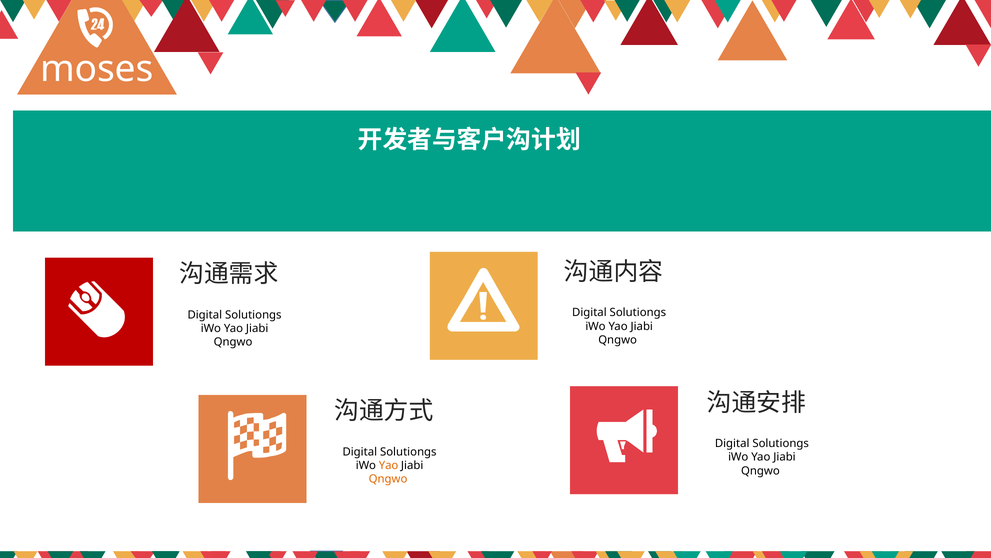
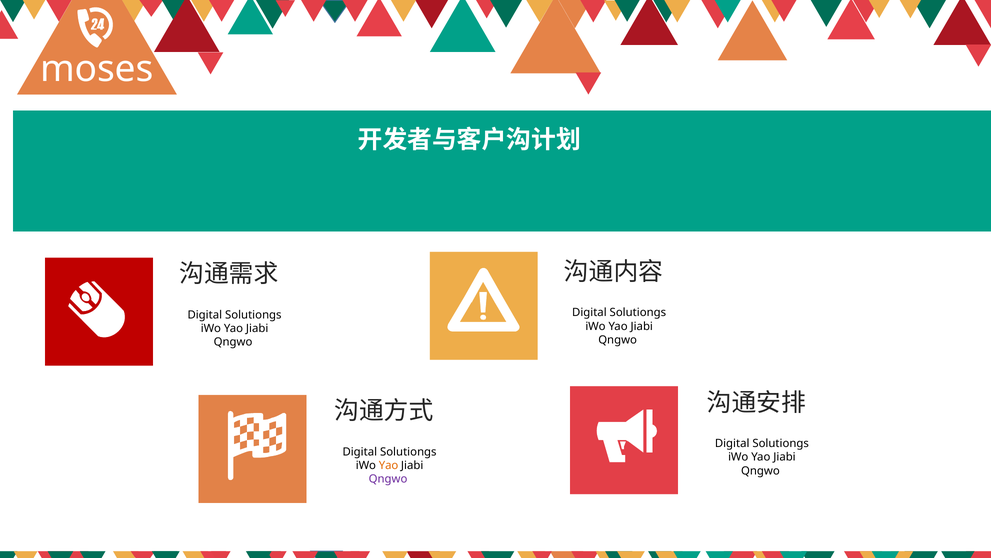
Qngwo colour: orange -> purple (388, 479)
